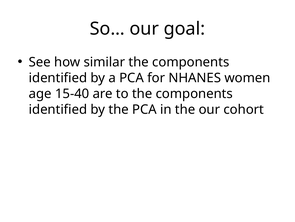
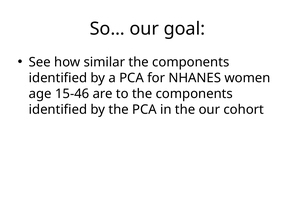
15-40: 15-40 -> 15-46 (72, 93)
